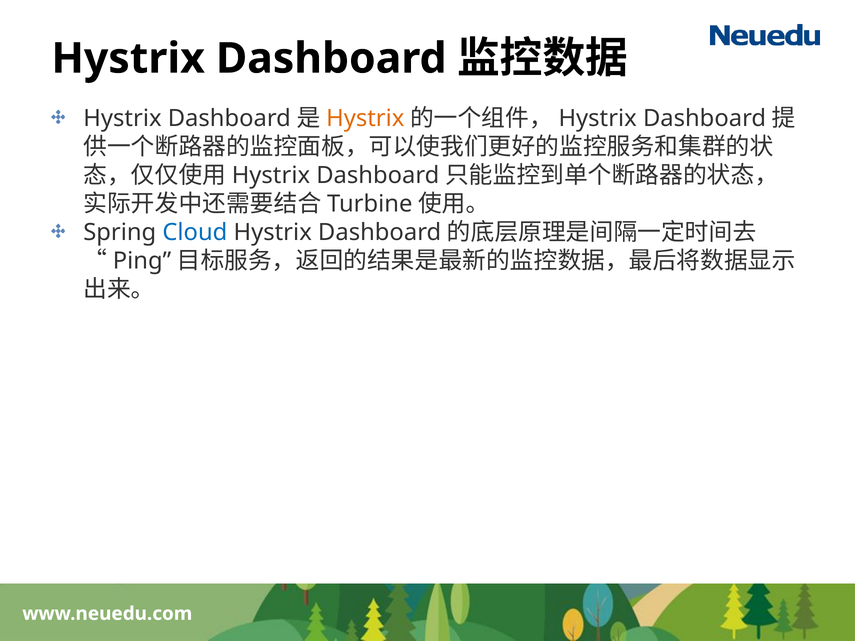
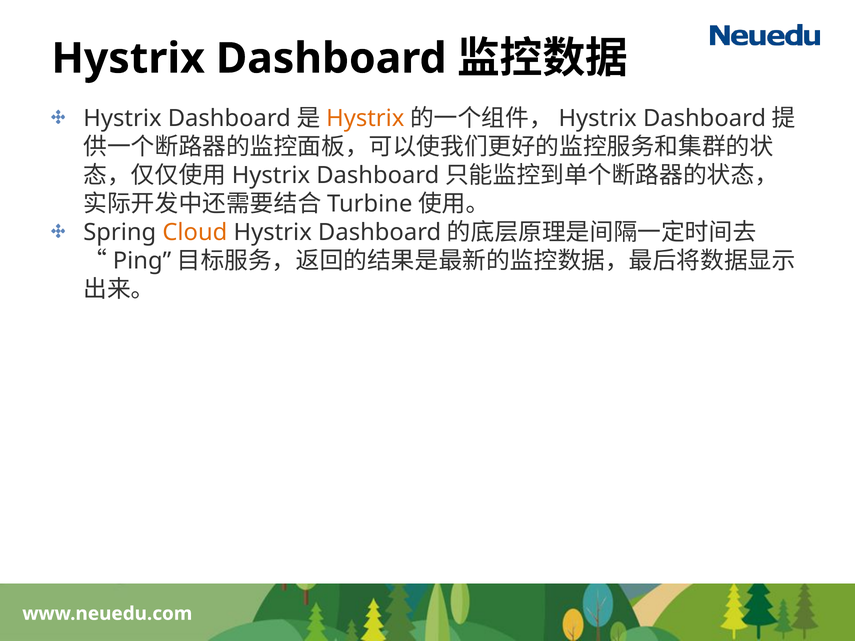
Cloud colour: blue -> orange (195, 233)
